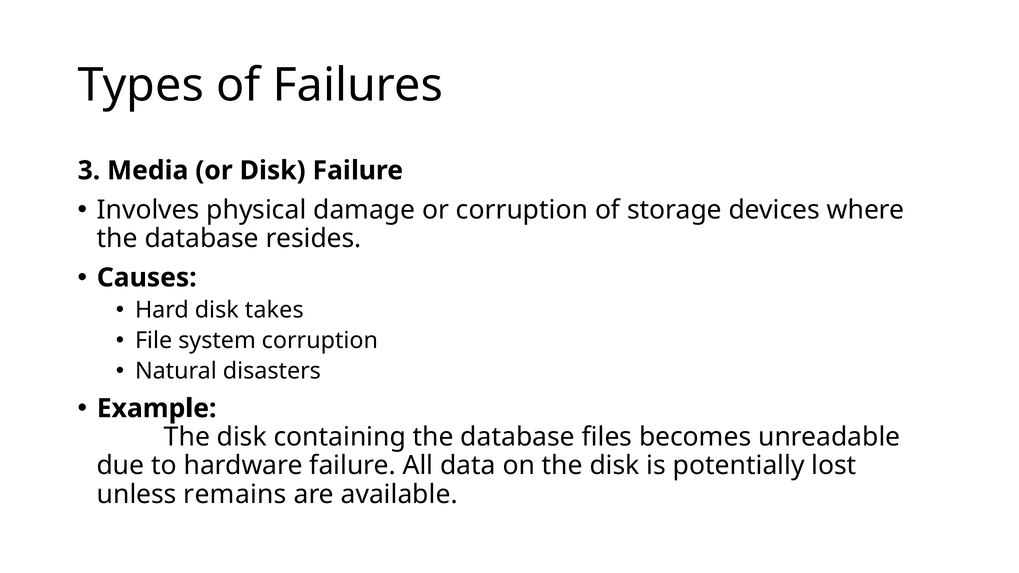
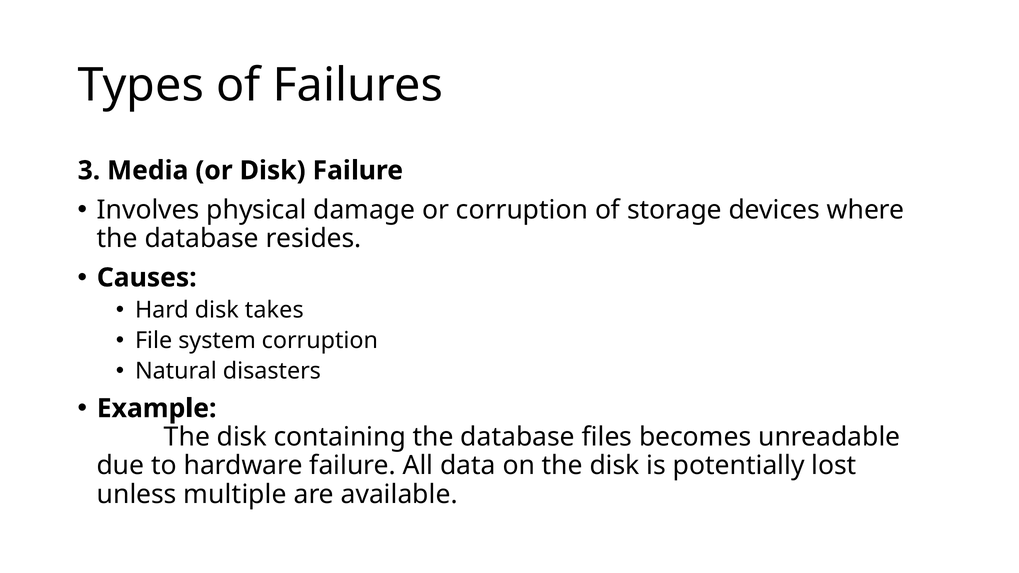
remains: remains -> multiple (235, 494)
